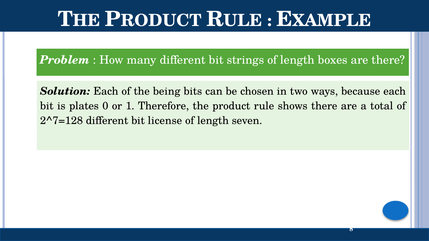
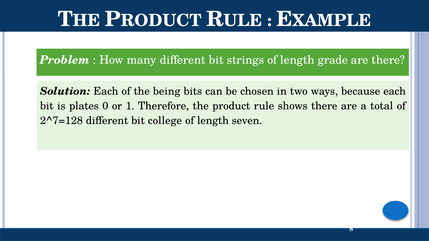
boxes: boxes -> grade (333, 60)
license: license -> college (165, 121)
